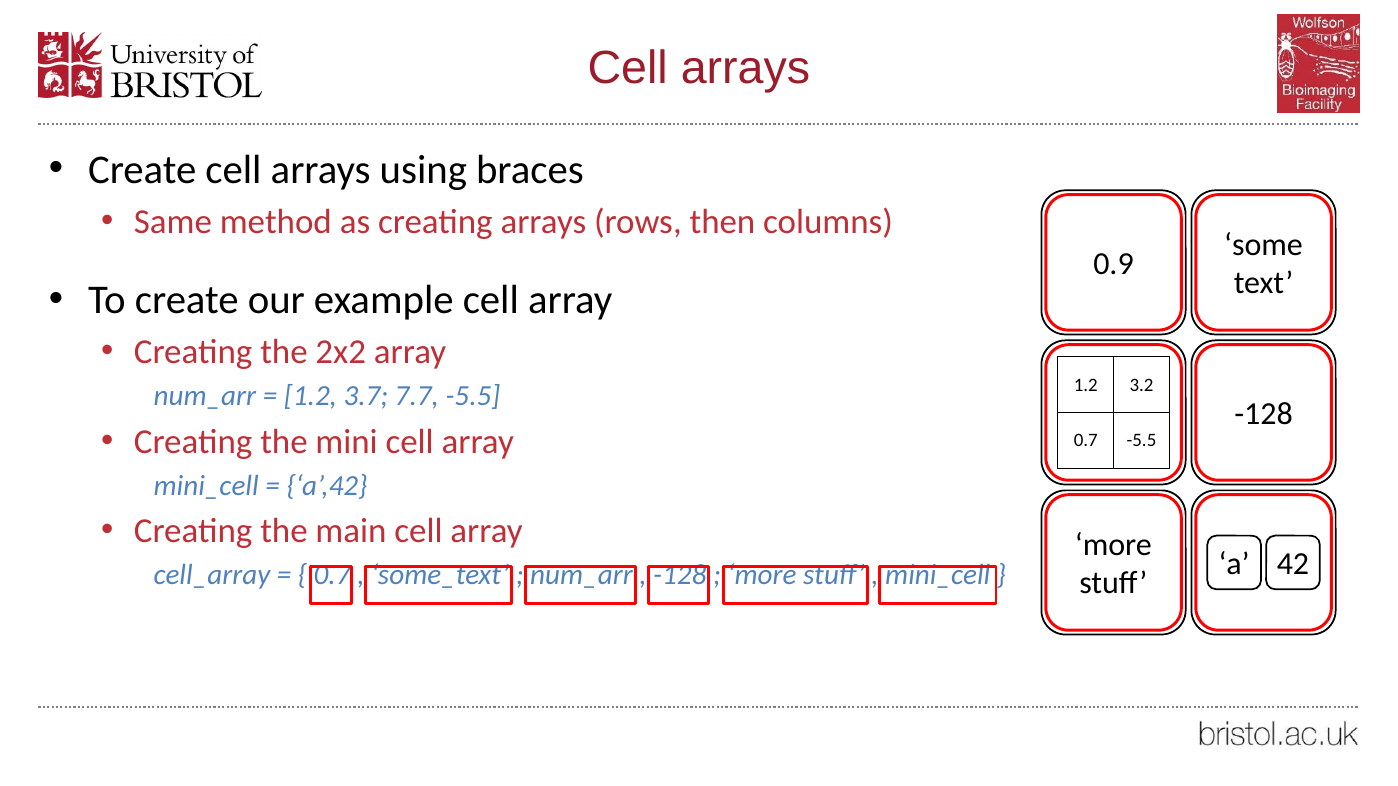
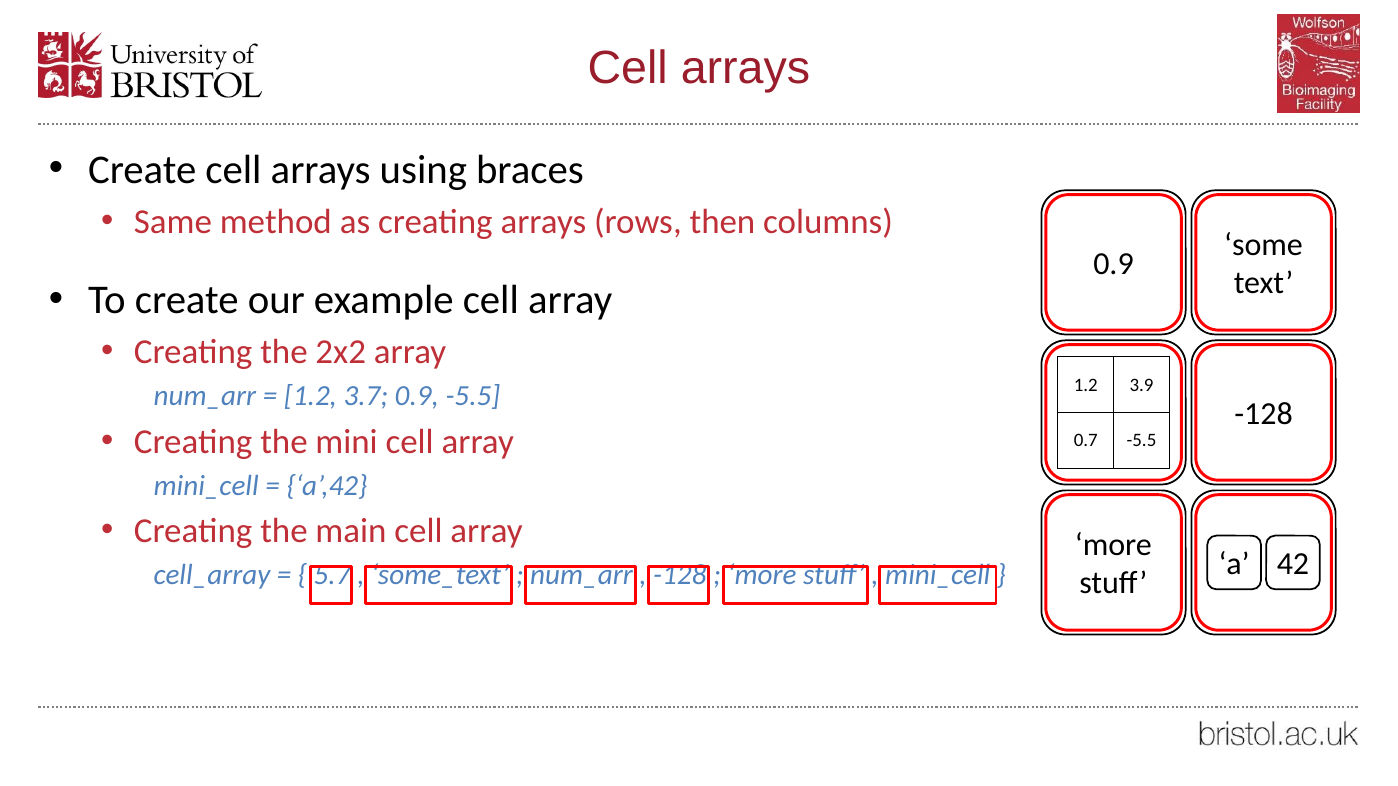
3.2: 3.2 -> 3.9 (1142, 385)
3.7 7.7: 7.7 -> 0.9 (417, 396)
0.7: 0.7 -> 5.7 (332, 576)
